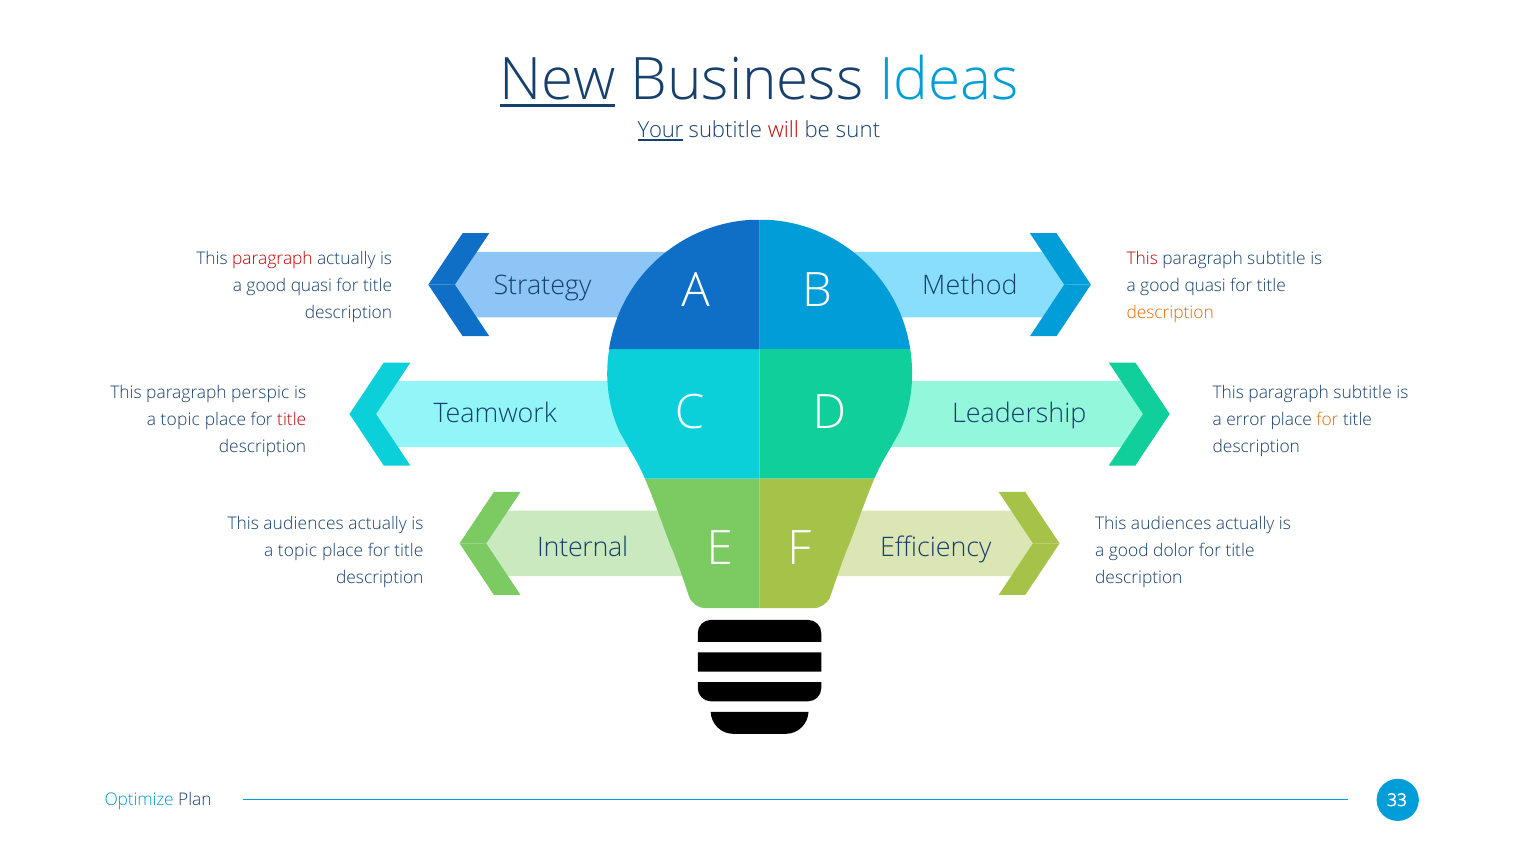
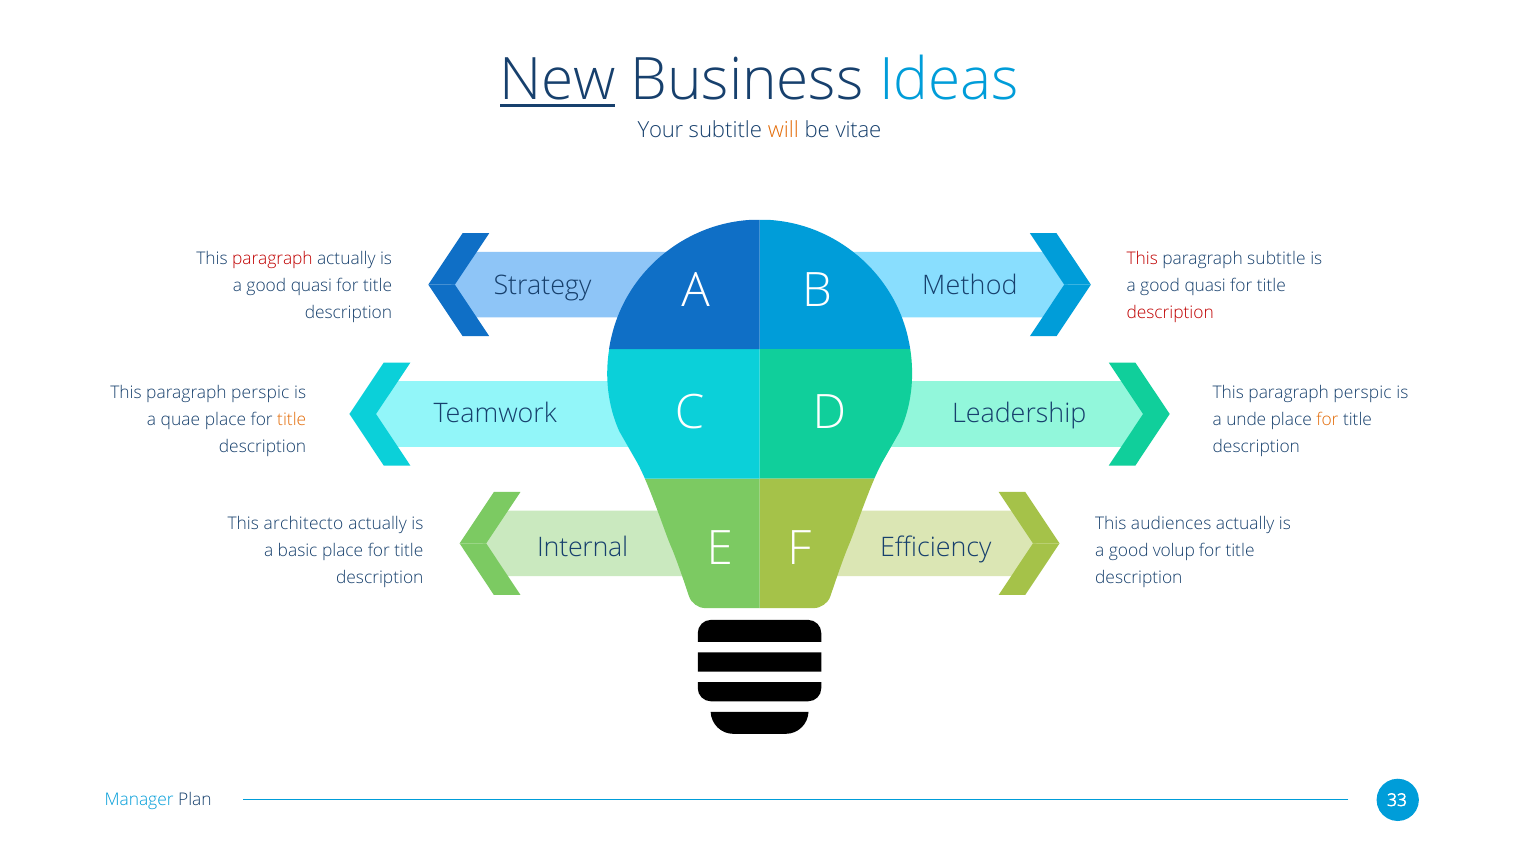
Your underline: present -> none (660, 130)
will colour: red -> orange (783, 130)
sunt: sunt -> vitae (858, 130)
description colour: orange -> red (1170, 313)
subtitle: subtitle -> perspic (1363, 393)
topic: topic -> quae (180, 420)
title colour: red -> orange (292, 420)
error: error -> unde (1246, 420)
audiences: audiences -> architecto (304, 524)
topic: topic -> basic (298, 551)
dolor: dolor -> volup (1174, 551)
Optimize: Optimize -> Manager (139, 800)
